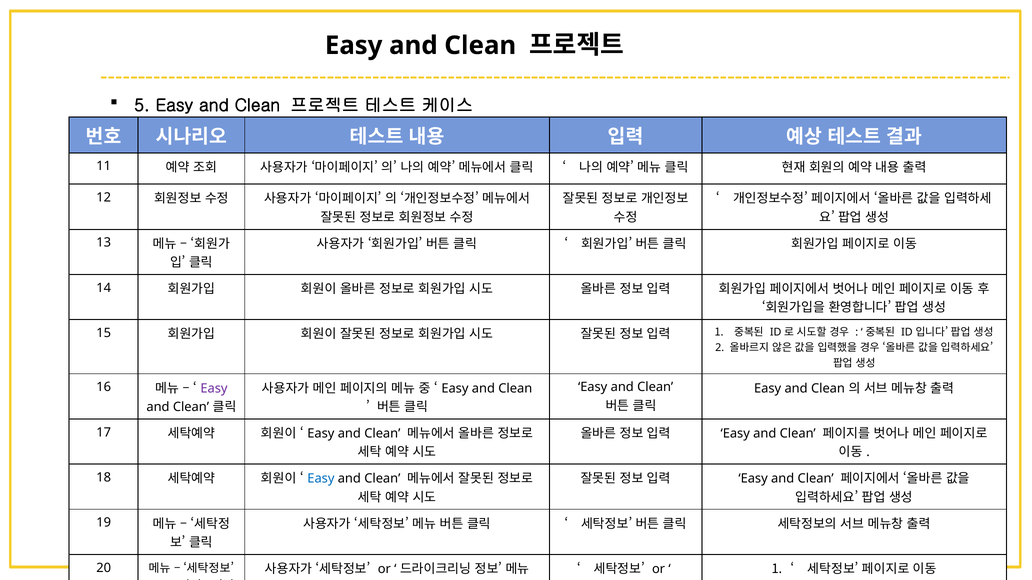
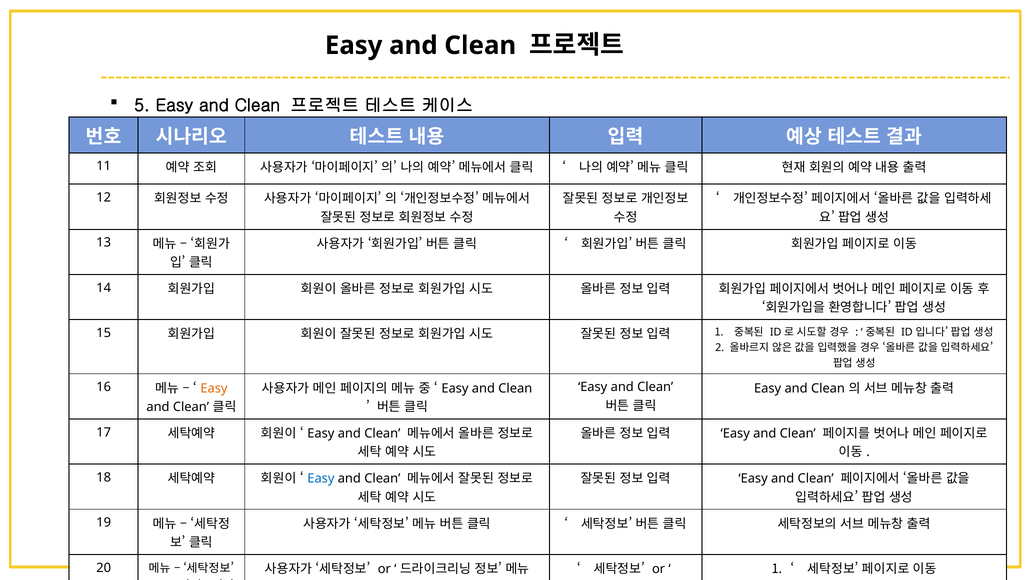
Easy colour: purple -> orange (214, 389)
